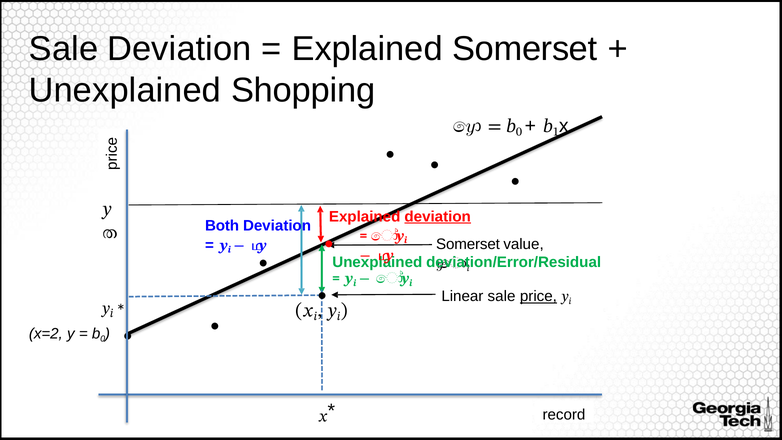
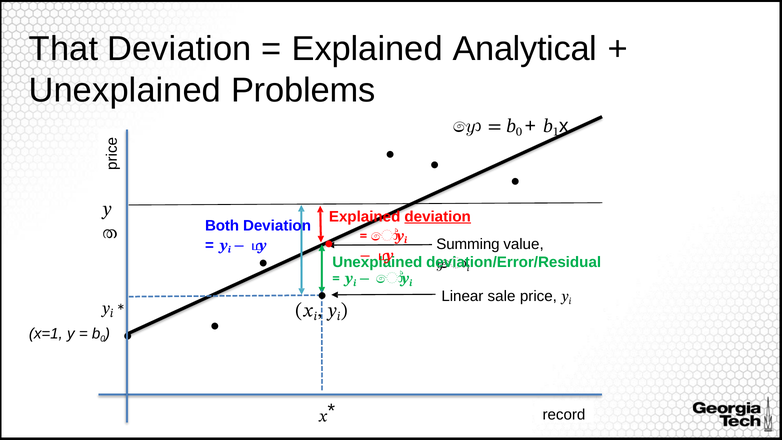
Sale: Sale -> That (64, 49)
Explained Somerset: Somerset -> Analytical (525, 49)
Shopping: Shopping -> Problems (303, 91)
Somerset: Somerset -> Summing (468, 244)
price underline: present -> none (538, 296)
x=2: x=2 -> x=1 (46, 334)
